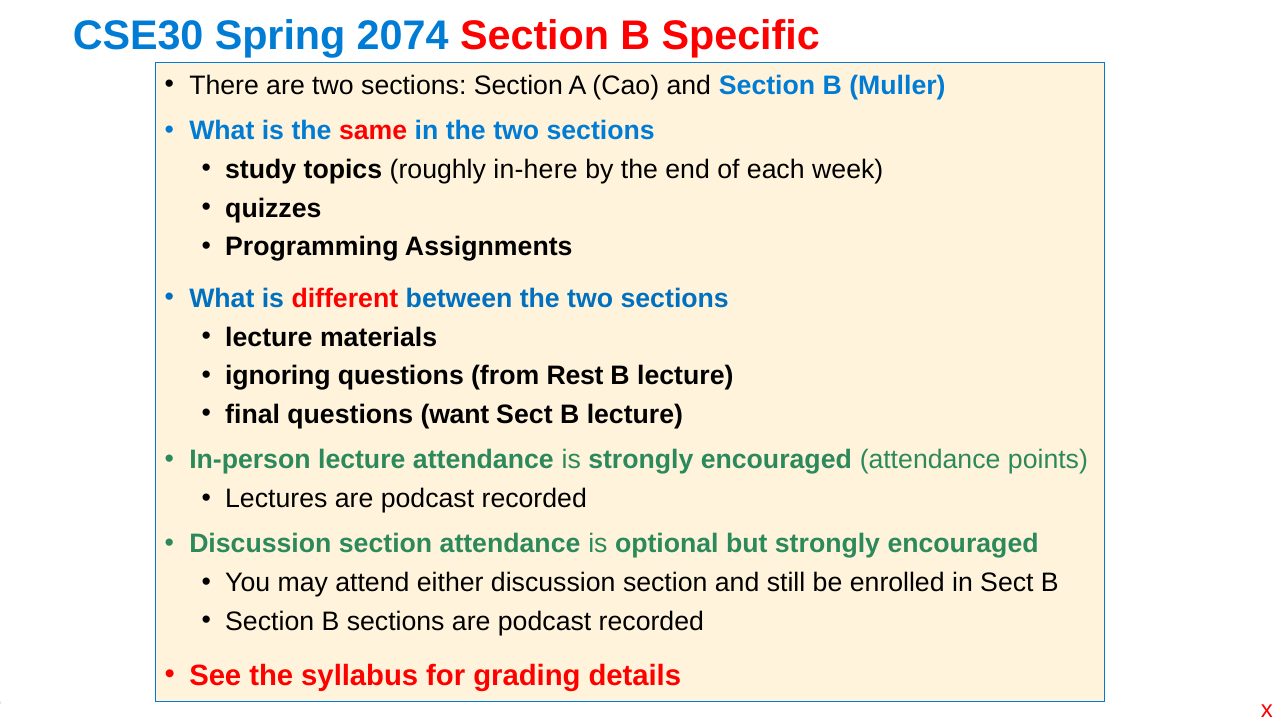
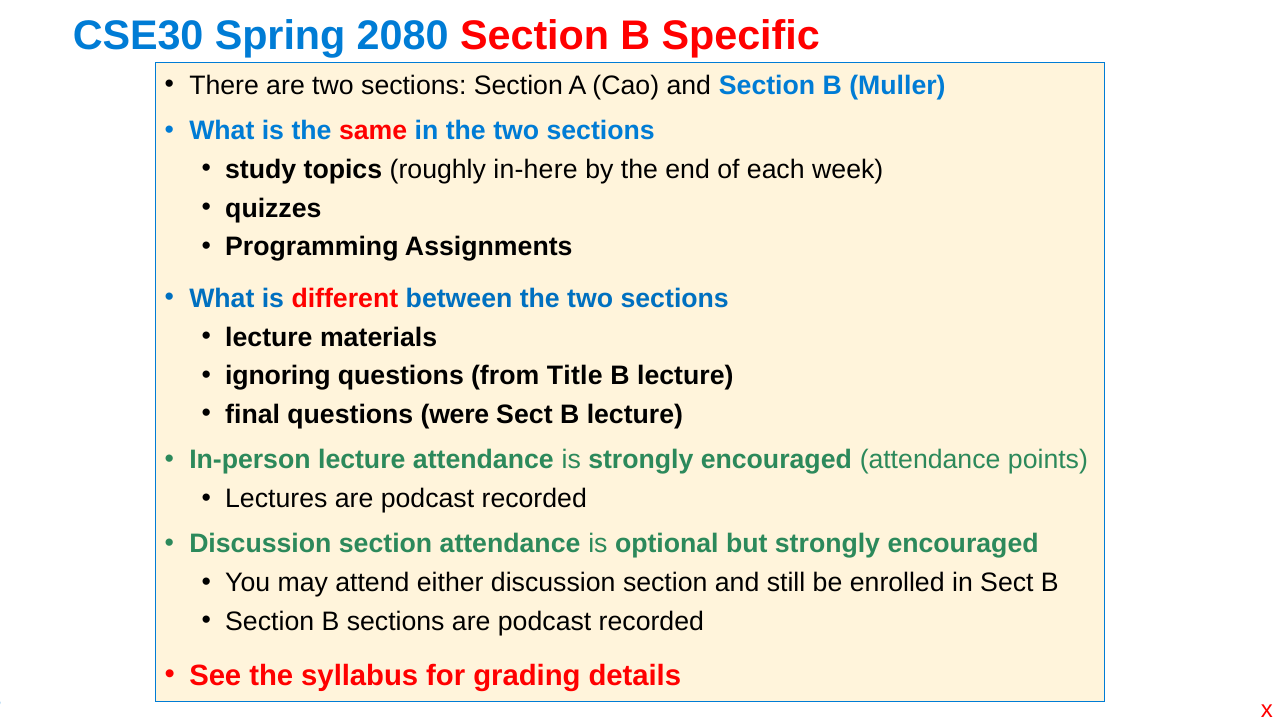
2074: 2074 -> 2080 (403, 36)
Rest: Rest -> Title (575, 376)
want: want -> were (455, 414)
